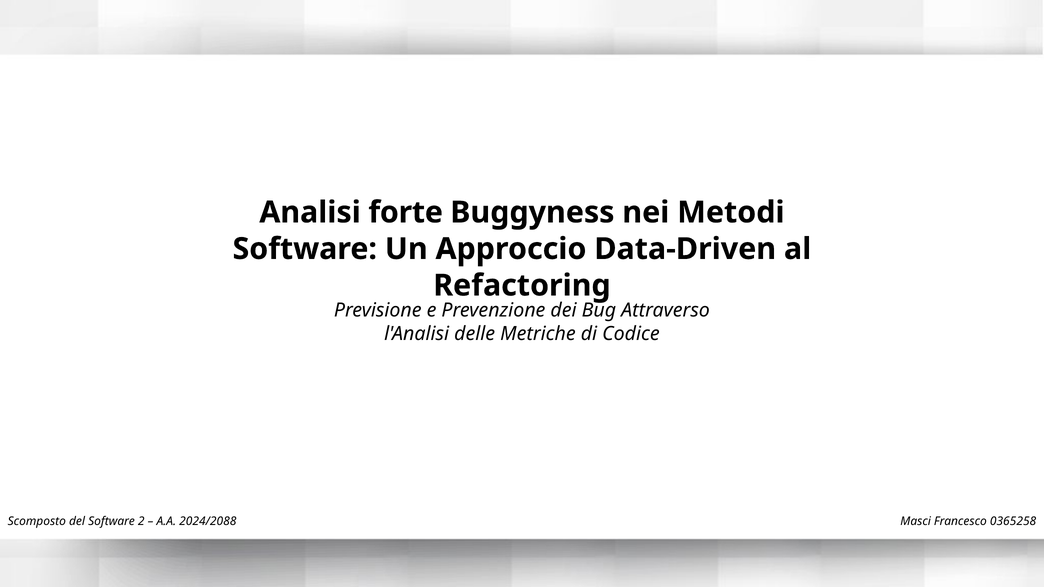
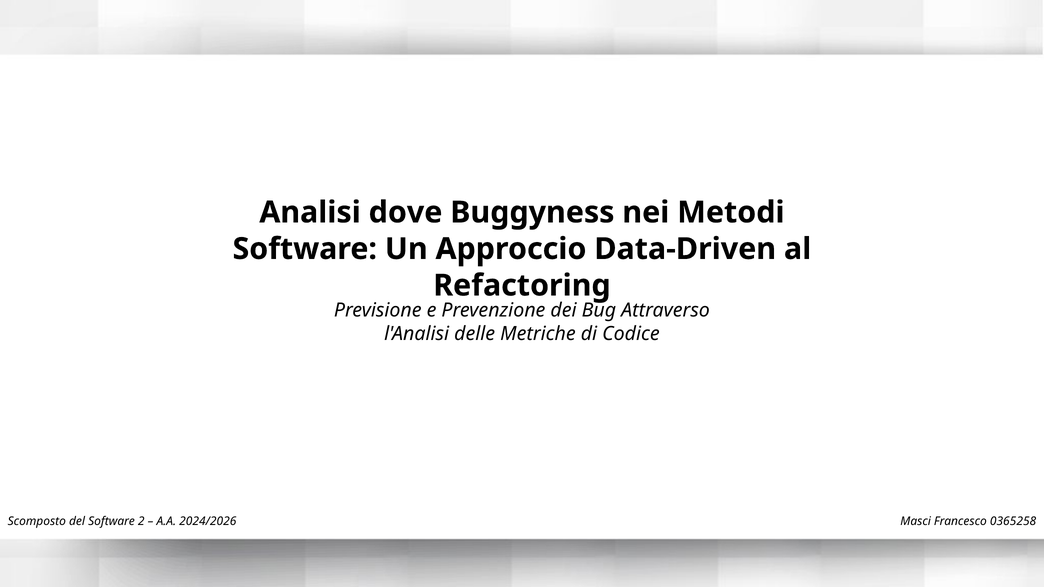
forte: forte -> dove (406, 212)
2024/2088: 2024/2088 -> 2024/2026 (208, 521)
